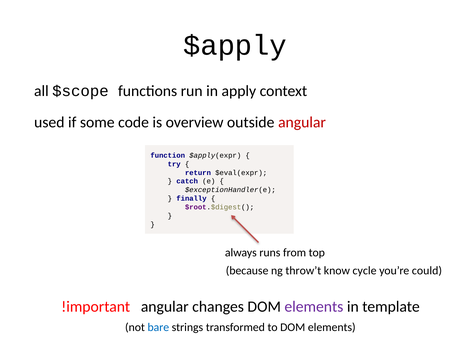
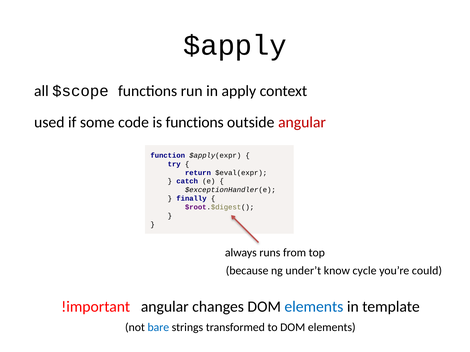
is overview: overview -> functions (195, 122)
throw’t: throw’t -> under’t (303, 271)
elements colour: purple -> blue (314, 307)
